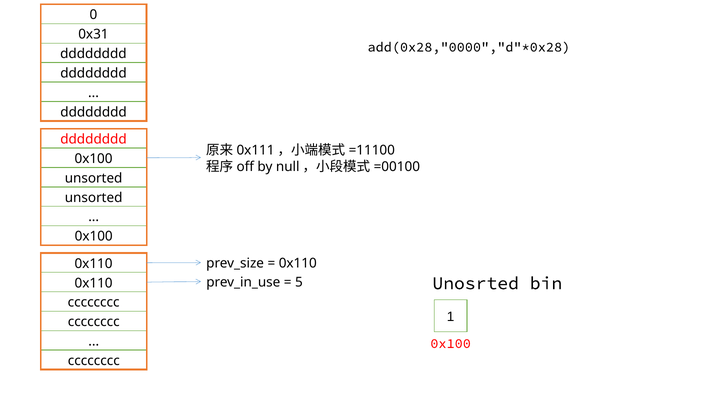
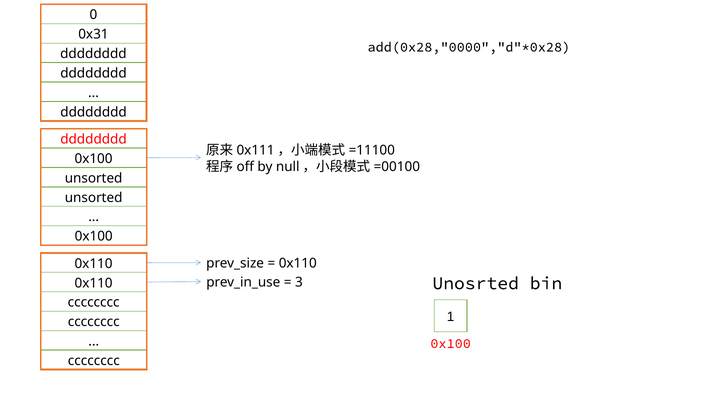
5: 5 -> 3 (299, 282)
